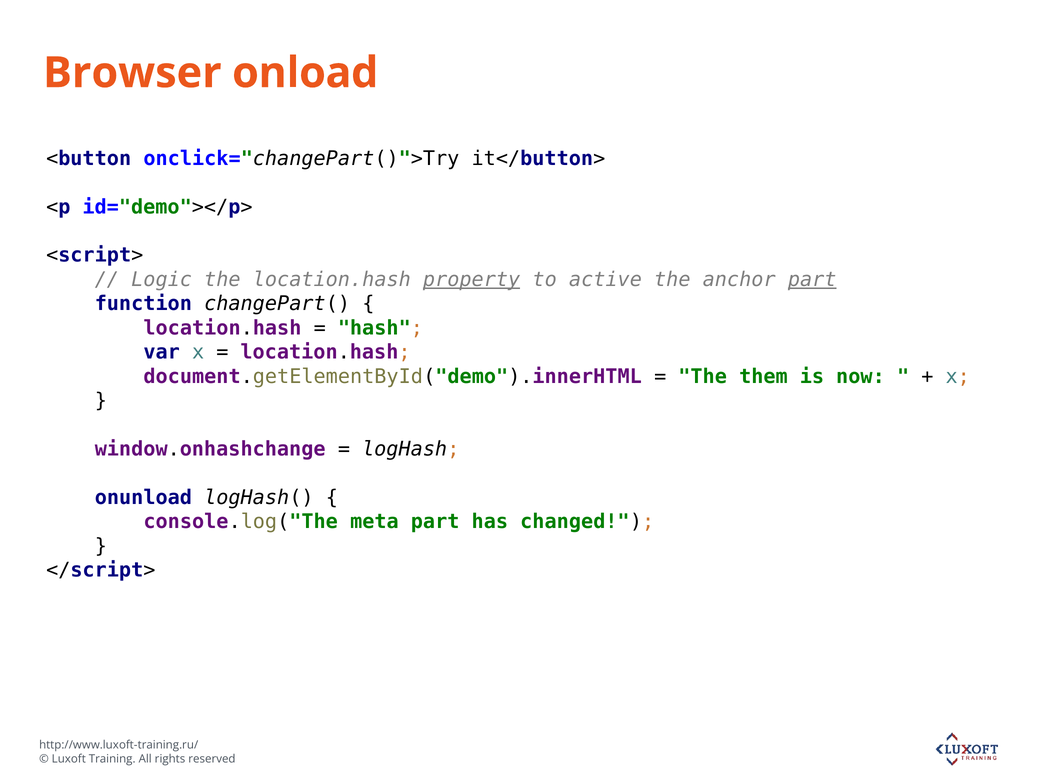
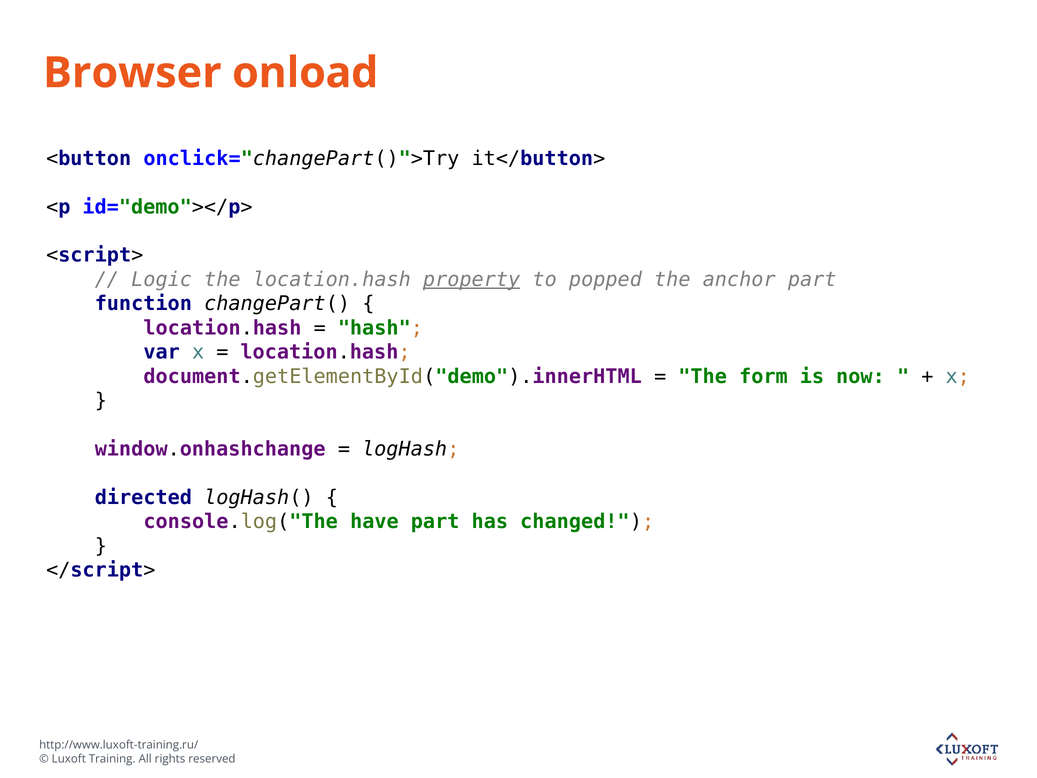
active: active -> popped (605, 279)
part underline: present -> none (812, 279)
them: them -> form (763, 376)
onunload: onunload -> directed (143, 497)
meta: meta -> have (374, 522)
